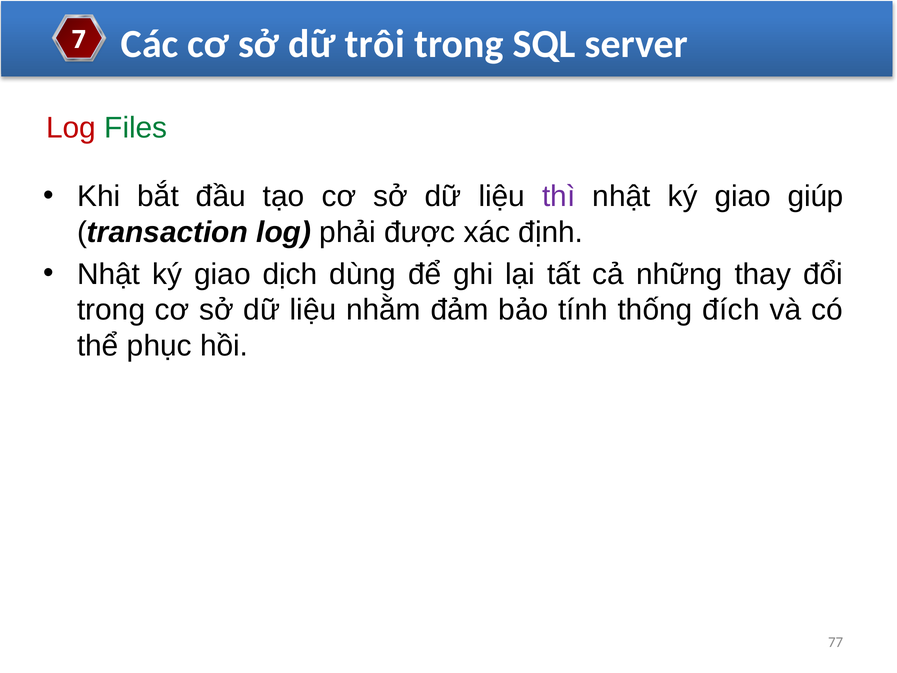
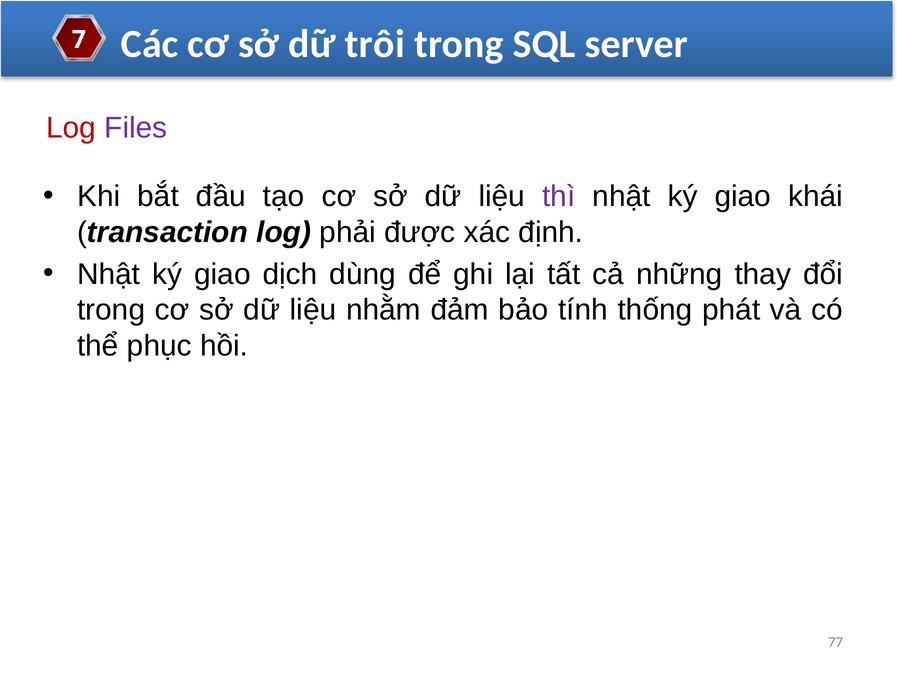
Files colour: green -> purple (136, 128)
giúp: giúp -> khái (816, 196)
đích: đích -> phát (731, 310)
